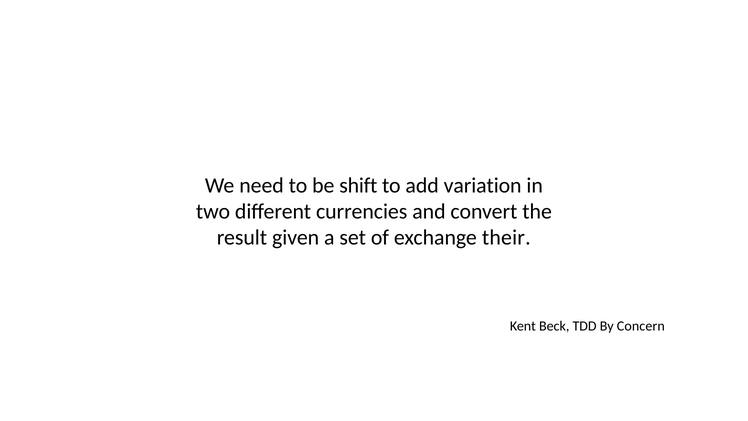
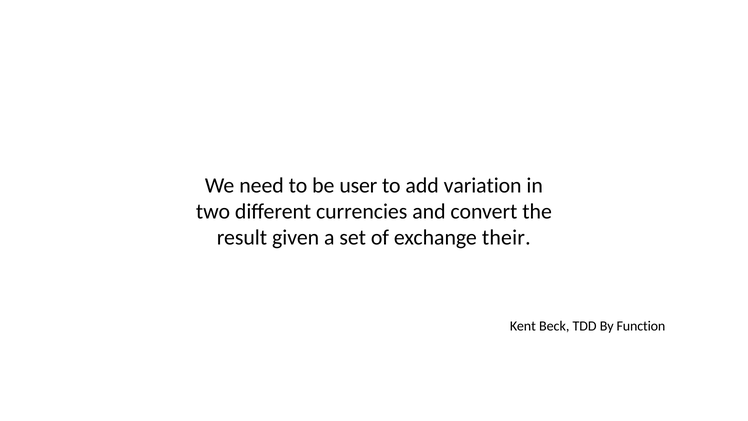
shift: shift -> user (358, 185)
Concern: Concern -> Function (641, 326)
